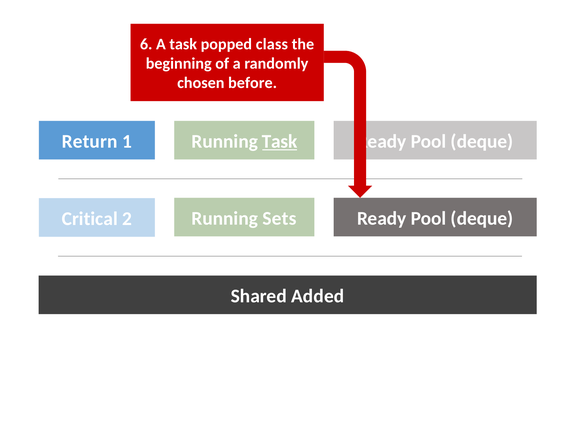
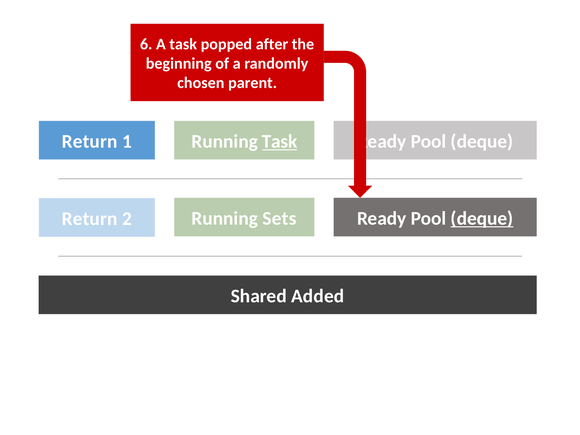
class: class -> after (272, 44)
before: before -> parent (253, 83)
deque underline: none -> present (482, 218)
Critical: Critical -> Return (90, 219)
